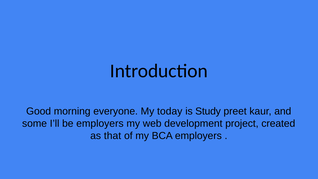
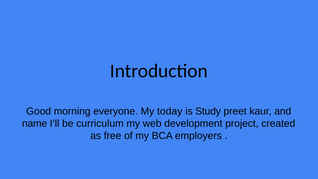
some: some -> name (35, 123)
be employers: employers -> curriculum (100, 123)
that: that -> free (113, 136)
